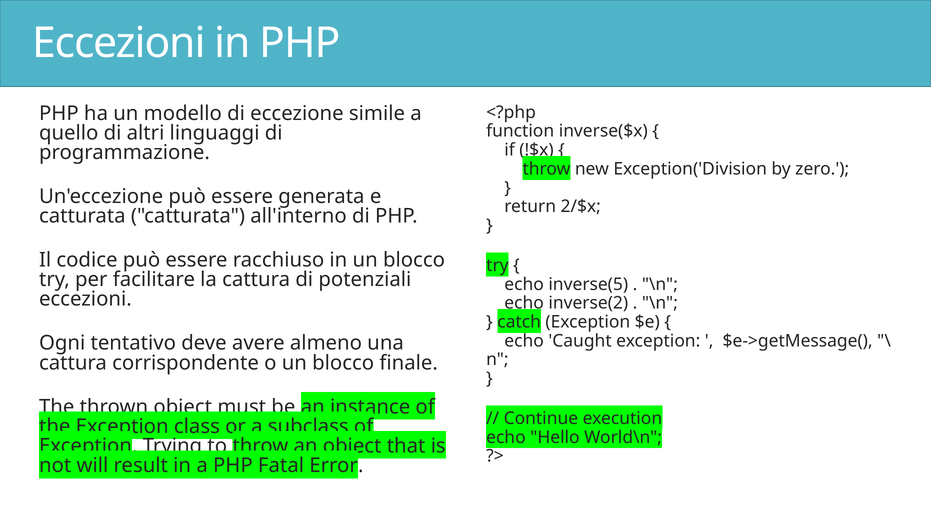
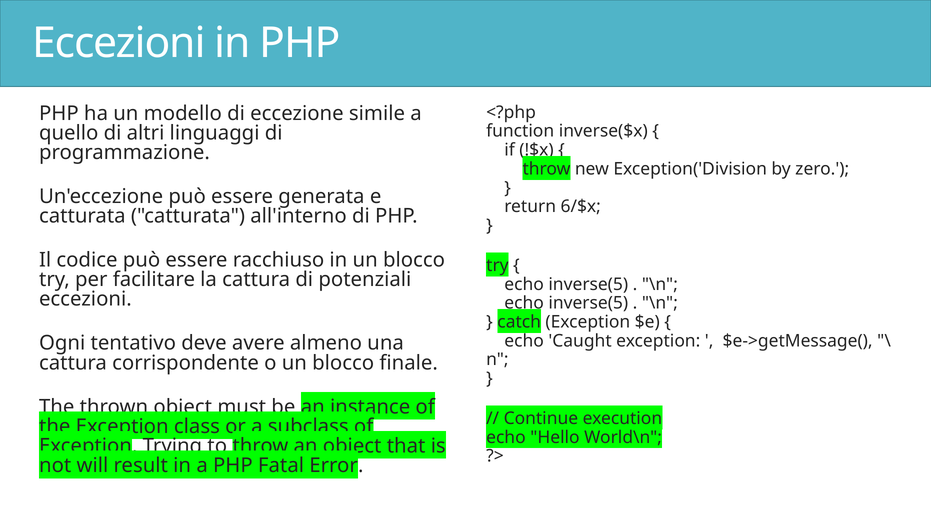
2/$x: 2/$x -> 6/$x (581, 207)
inverse(2: inverse(2 -> inverse(5 (588, 303)
